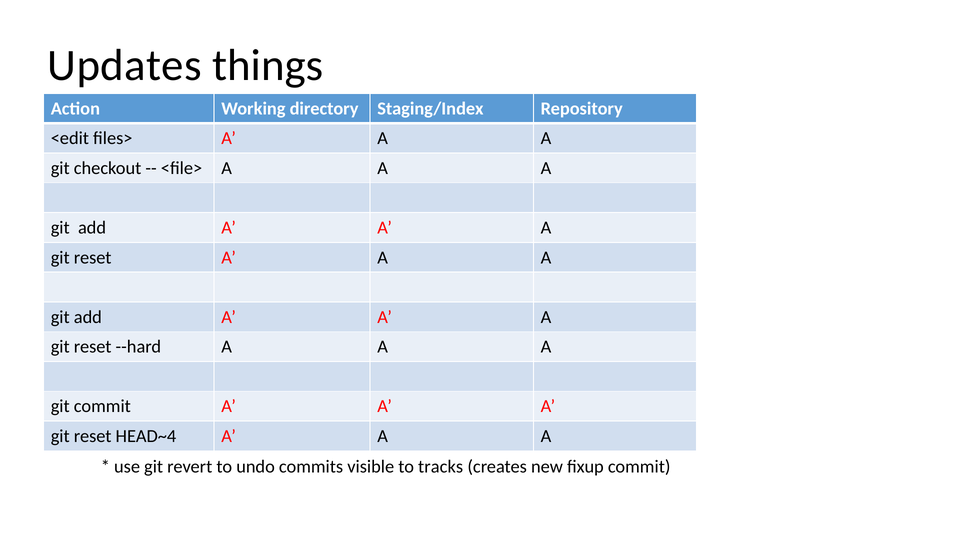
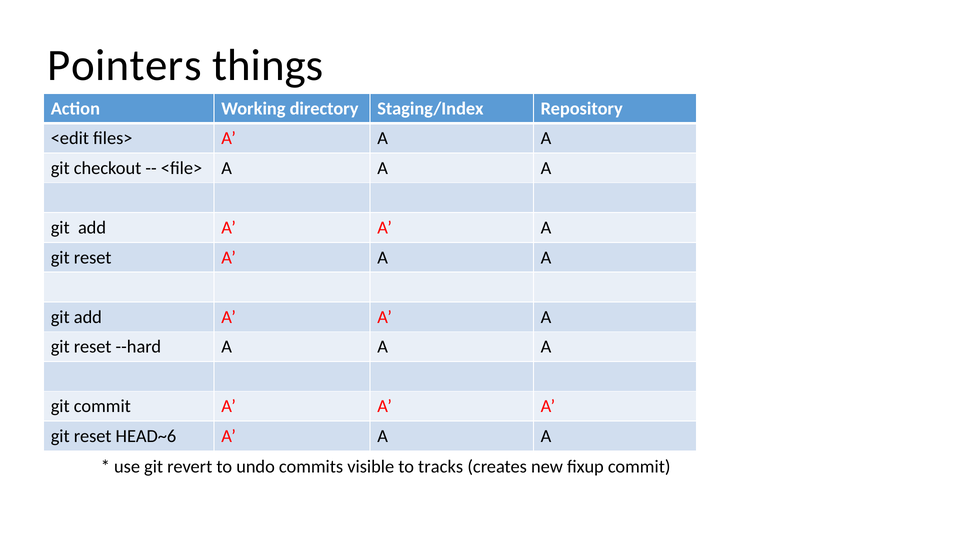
Updates: Updates -> Pointers (125, 65)
HEAD~4: HEAD~4 -> HEAD~6 (146, 436)
